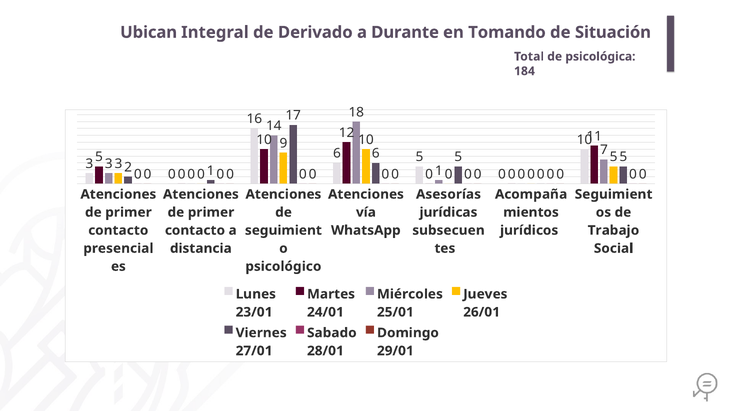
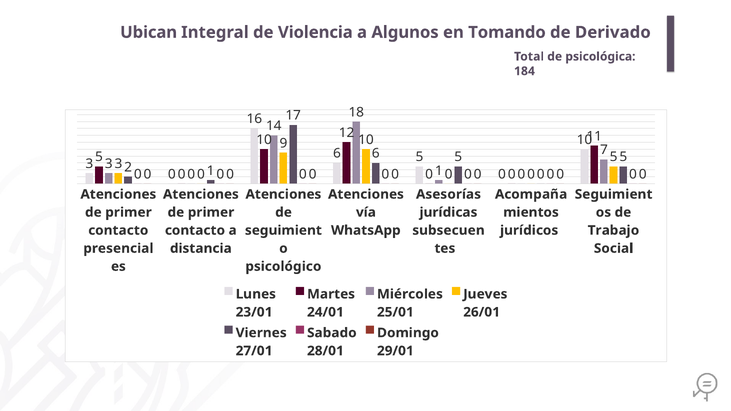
Derivado: Derivado -> Violencia (315, 32)
Durante: Durante -> Algunos (405, 32)
Situación: Situación -> Derivado (613, 32)
